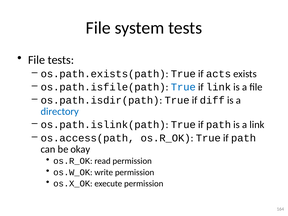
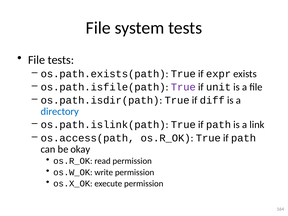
acts: acts -> expr (219, 74)
True colour: blue -> purple (183, 87)
if link: link -> unit (219, 87)
